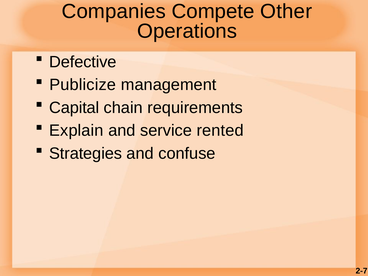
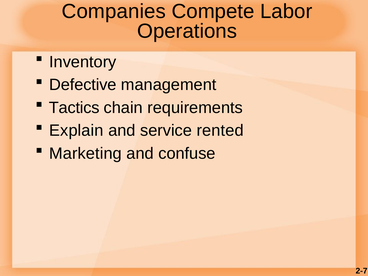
Other: Other -> Labor (286, 11)
Defective: Defective -> Inventory (83, 62)
Publicize: Publicize -> Defective (83, 85)
Capital: Capital -> Tactics (74, 108)
Strategies: Strategies -> Marketing (85, 153)
